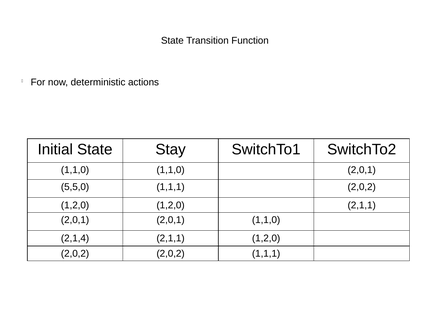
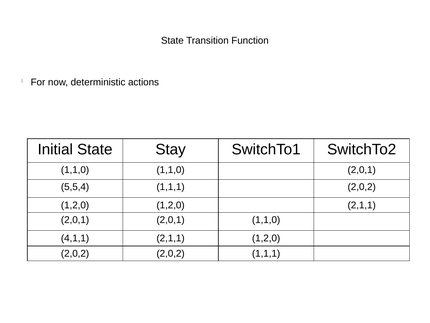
5,5,0: 5,5,0 -> 5,5,4 (75, 187)
2,1,4: 2,1,4 -> 4,1,1 (75, 238)
